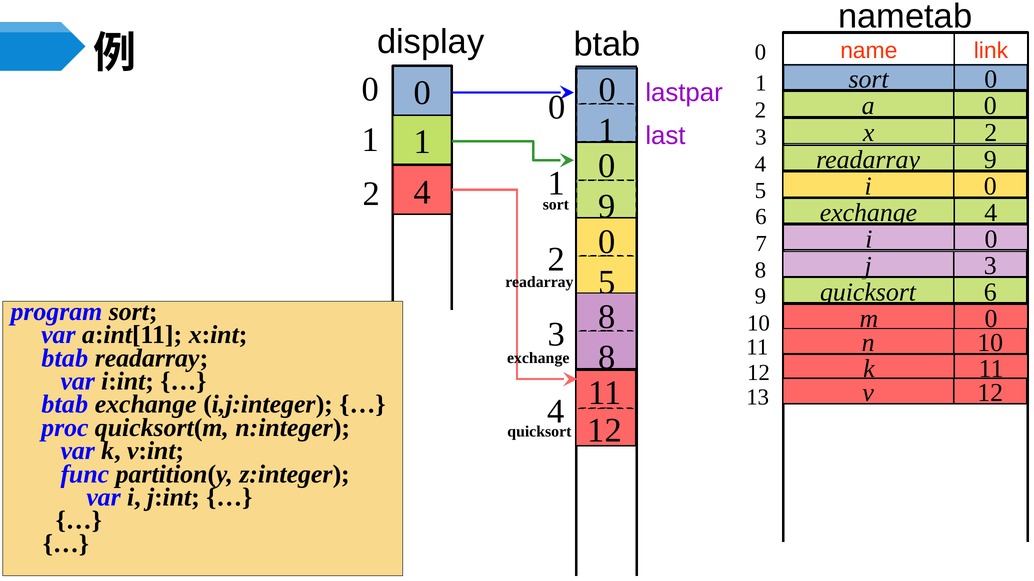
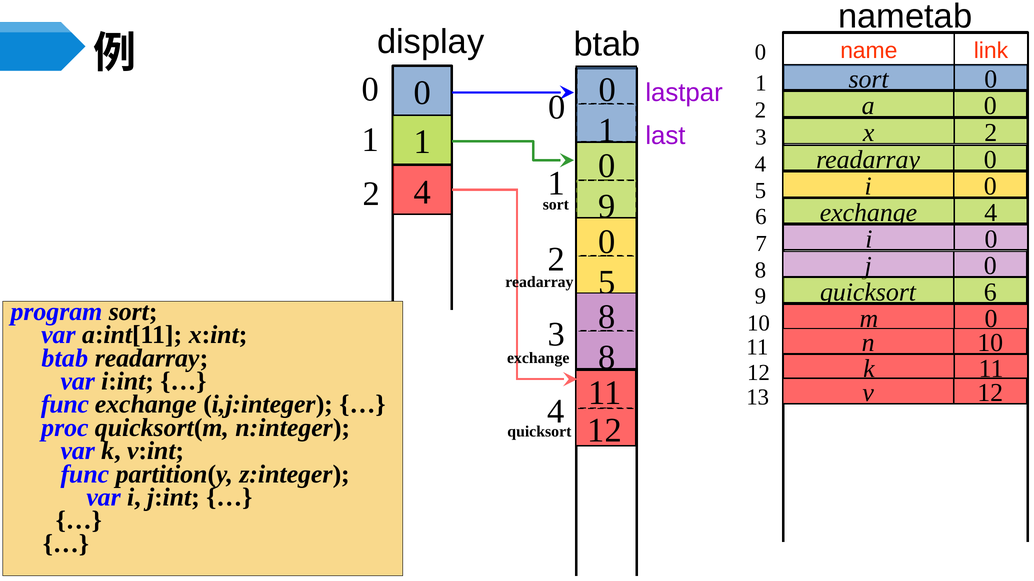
9: 9 -> 0 (990, 160)
8 3: 3 -> 0 (990, 266)
btab: btab -> func (65, 405)
